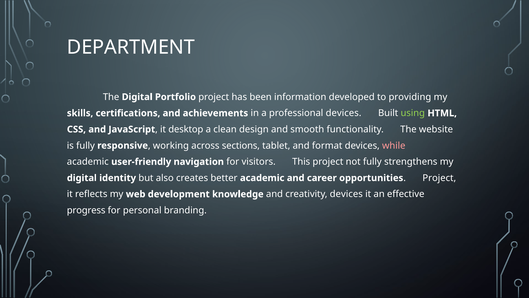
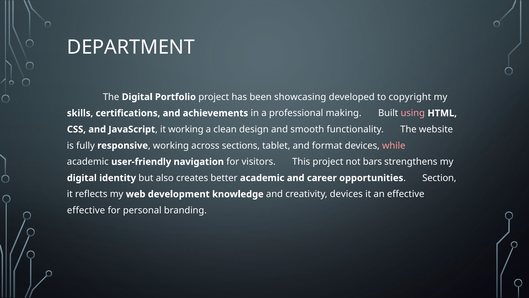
information: information -> showcasing (300, 97)
providing: providing -> copyright (410, 97)
professional devices: devices -> making (344, 113)
using colour: light green -> pink (413, 113)
it desktop: desktop -> working (186, 129)
not fully: fully -> bars (372, 162)
opportunities Project: Project -> Section (439, 178)
progress: progress -> effective (86, 210)
